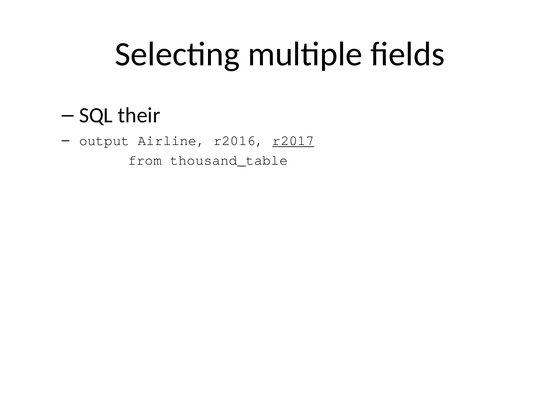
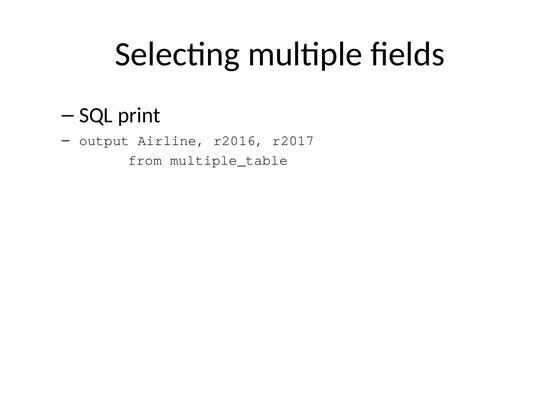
their: their -> print (139, 115)
r2017 underline: present -> none (293, 141)
thousand_table: thousand_table -> multiple_table (229, 160)
